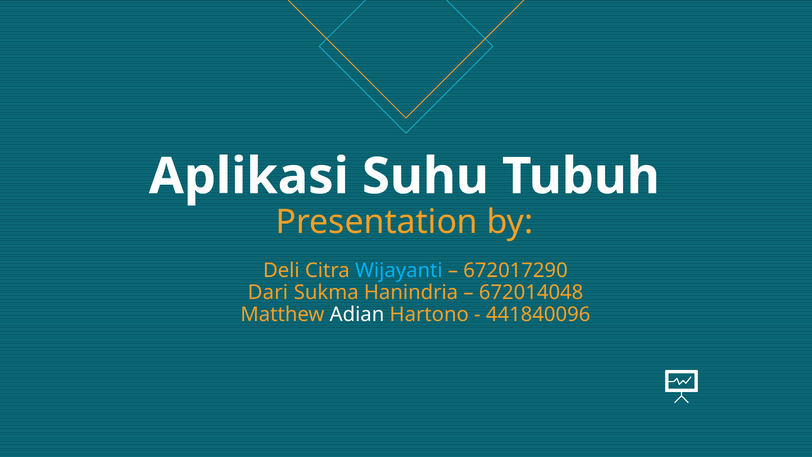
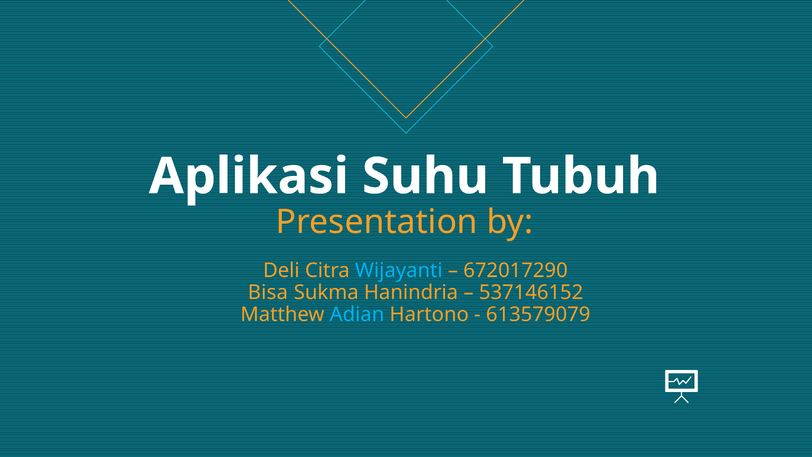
Dari: Dari -> Bisa (268, 292)
672014048: 672014048 -> 537146152 (531, 292)
Adian colour: white -> light blue (357, 314)
441840096: 441840096 -> 613579079 (538, 314)
